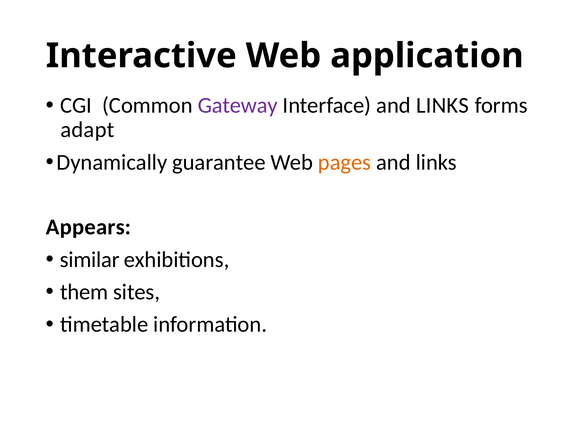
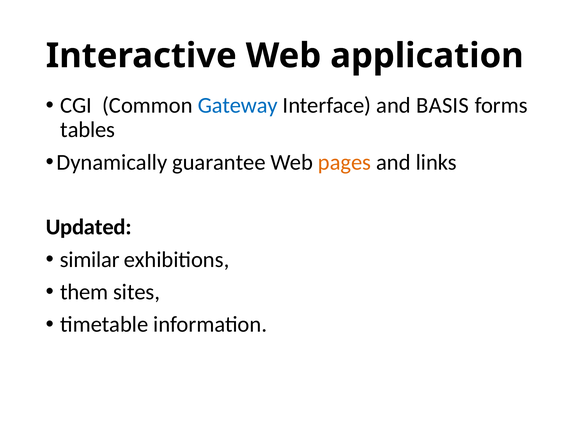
Gateway colour: purple -> blue (238, 105)
Interface and LINKS: LINKS -> BASIS (443, 105)
adapt: adapt -> tables (88, 130)
Appears: Appears -> Updated (89, 227)
